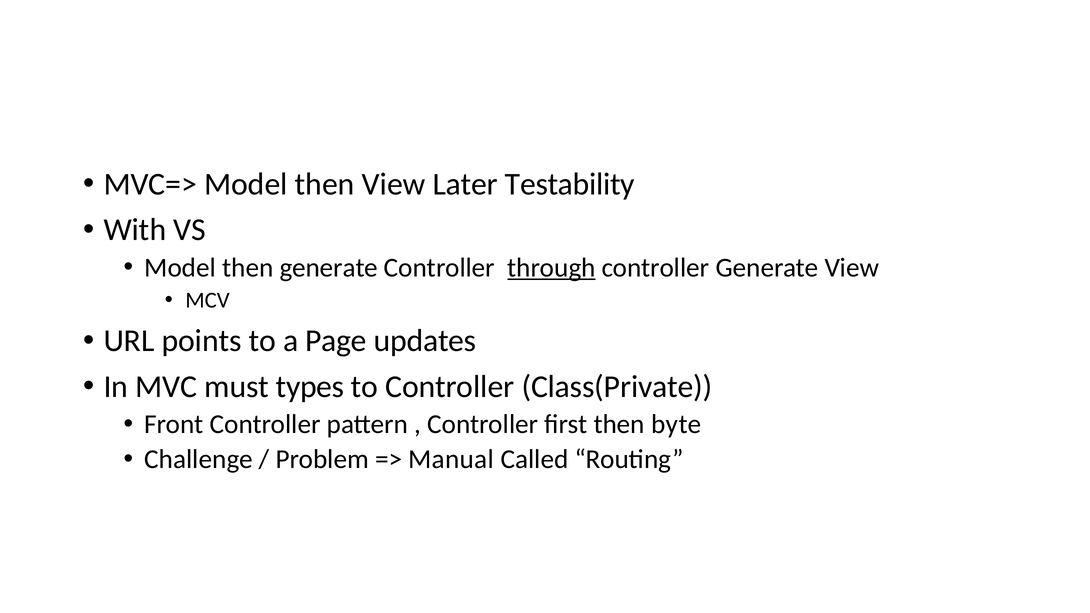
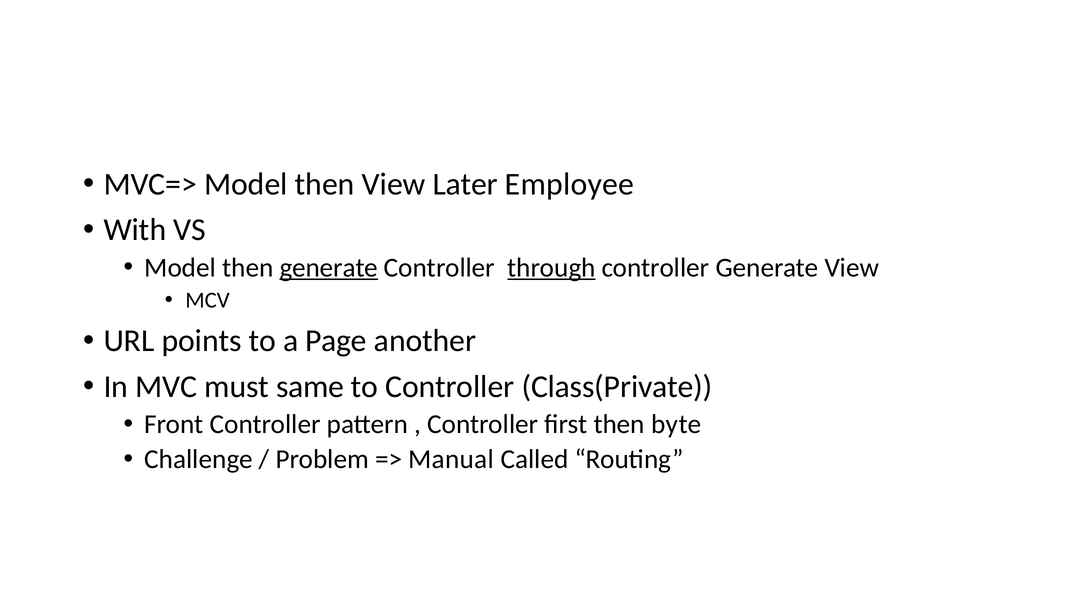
Testability: Testability -> Employee (570, 184)
generate underline: none -> present (329, 268)
updates: updates -> another (425, 341)
types: types -> same (310, 387)
